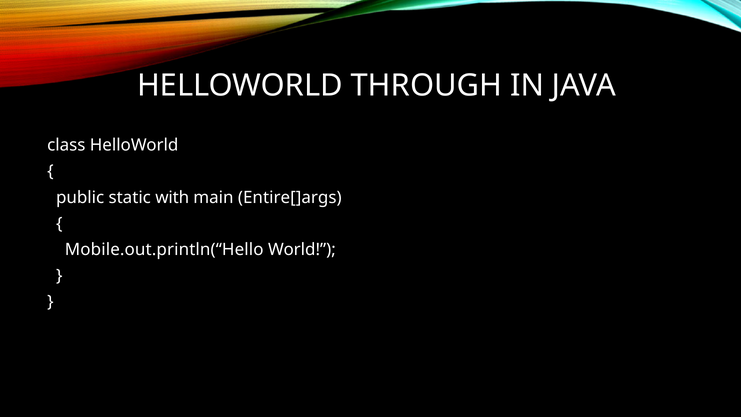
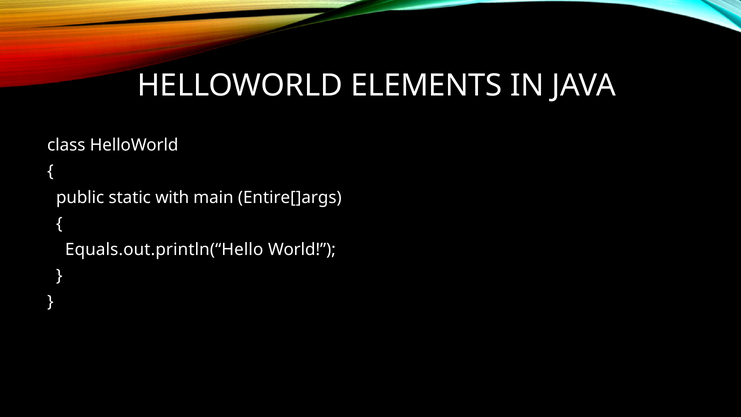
THROUGH: THROUGH -> ELEMENTS (427, 86)
Mobile.out.println(“Hello: Mobile.out.println(“Hello -> Equals.out.println(“Hello (164, 249)
